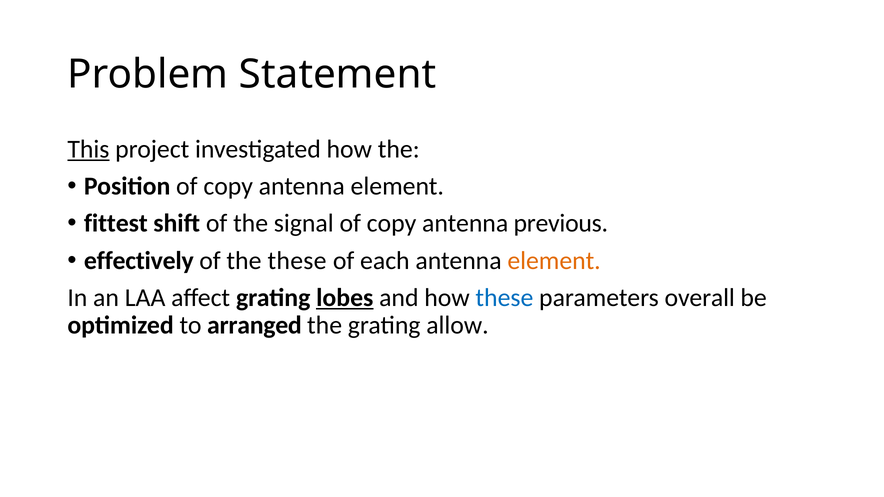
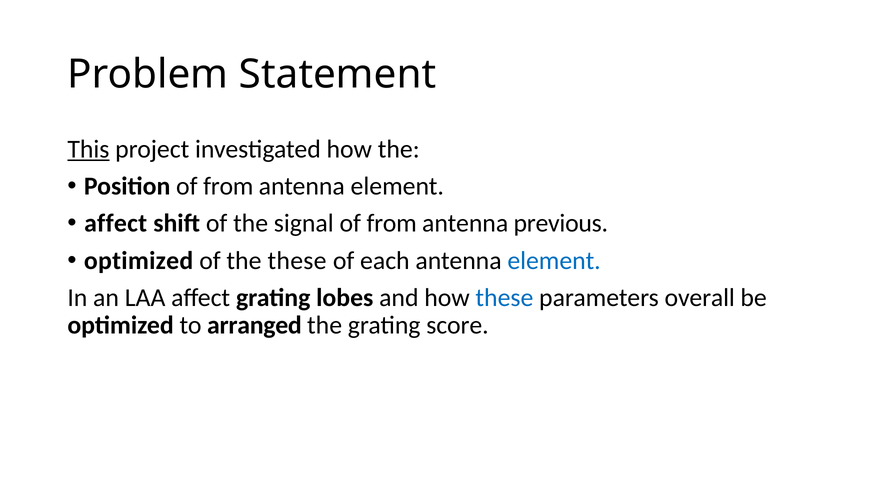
Position of copy: copy -> from (228, 187)
fittest: fittest -> affect (116, 224)
signal of copy: copy -> from (392, 224)
effectively: effectively -> optimized (139, 261)
element colour: orange -> blue (554, 261)
lobes underline: present -> none (345, 298)
allow: allow -> score (457, 326)
